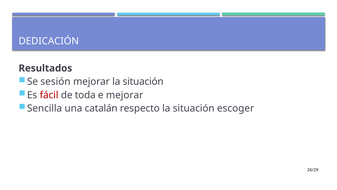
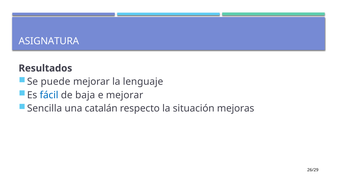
DEDICACIÓN: DEDICACIÓN -> ASIGNATURA (49, 41)
sesión: sesión -> puede (55, 81)
mejorar la situación: situación -> lenguaje (143, 81)
fácil colour: red -> blue (49, 95)
toda: toda -> baja (85, 95)
escoger: escoger -> mejoras (236, 108)
